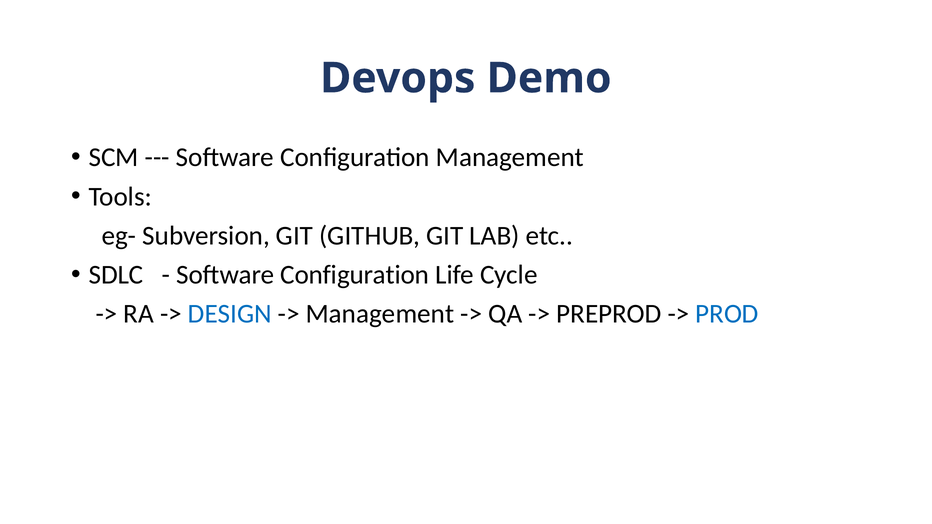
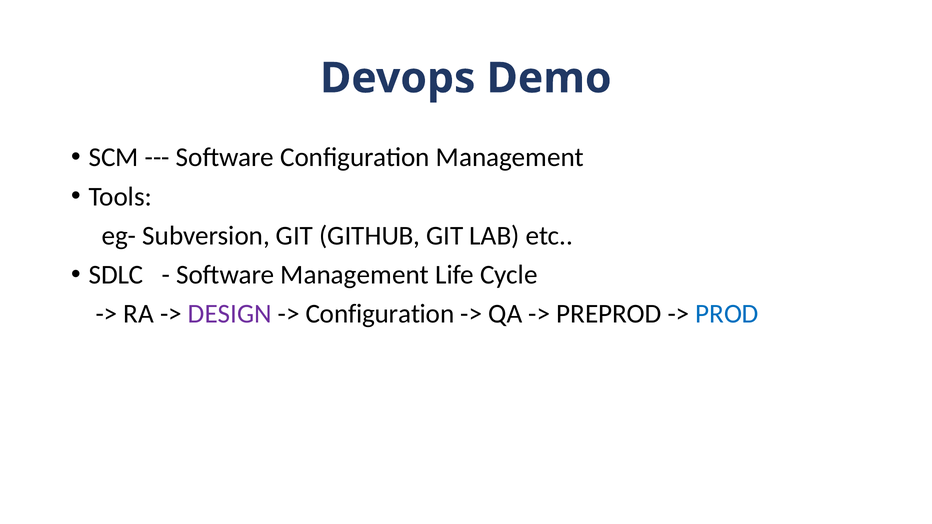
Configuration: Configuration -> Management (355, 275)
DESIGN colour: blue -> purple (230, 314)
Management: Management -> Configuration (380, 314)
